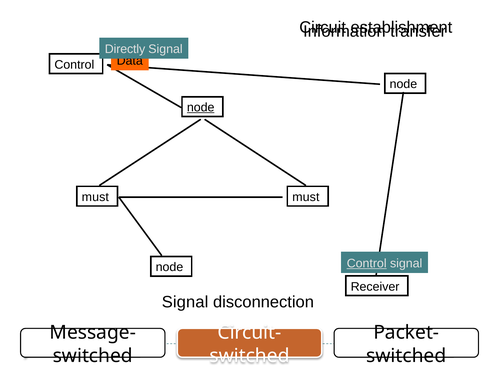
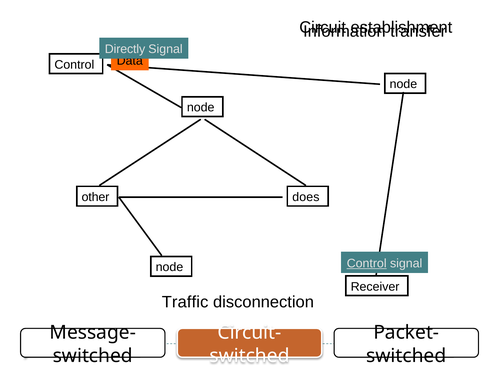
node underline: present -> none (201, 108)
must: must -> other (95, 197)
must: must -> does (306, 197)
Signal: Signal -> Traffic (185, 302)
